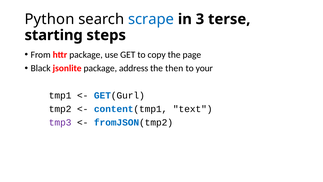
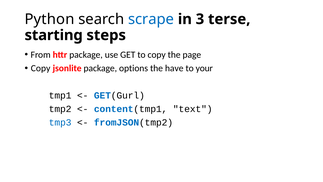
Black: Black -> Copy (41, 68)
address: address -> options (134, 68)
then: then -> have (174, 68)
tmp3 colour: purple -> blue (60, 122)
